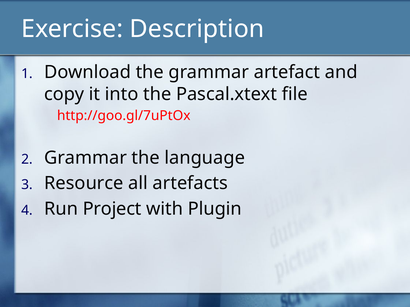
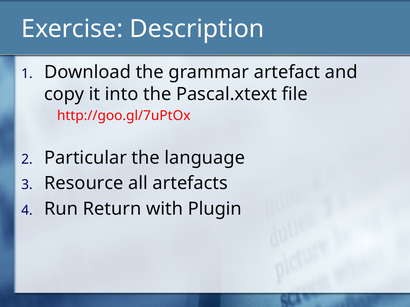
Grammar: Grammar -> Particular (86, 158)
Project: Project -> Return (112, 209)
